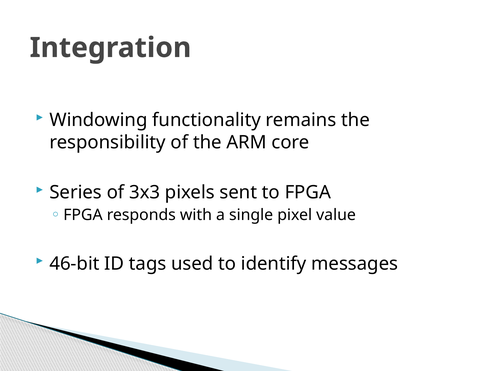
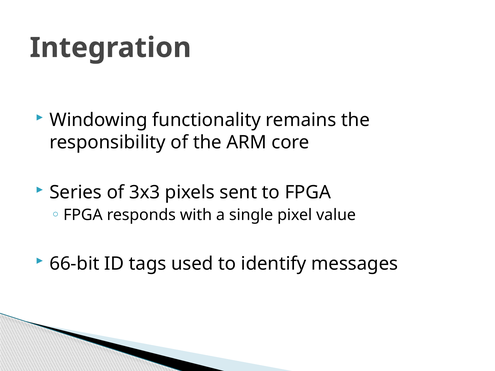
46-bit: 46-bit -> 66-bit (74, 264)
